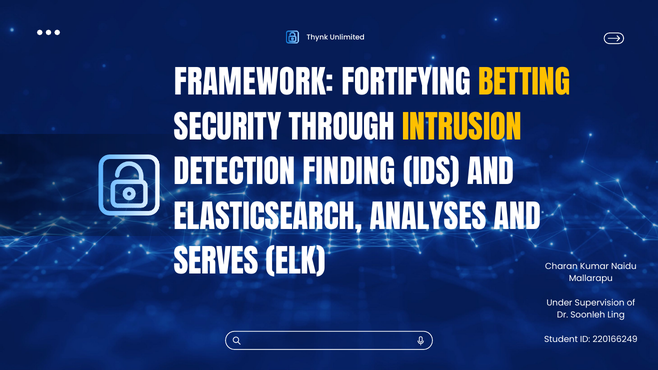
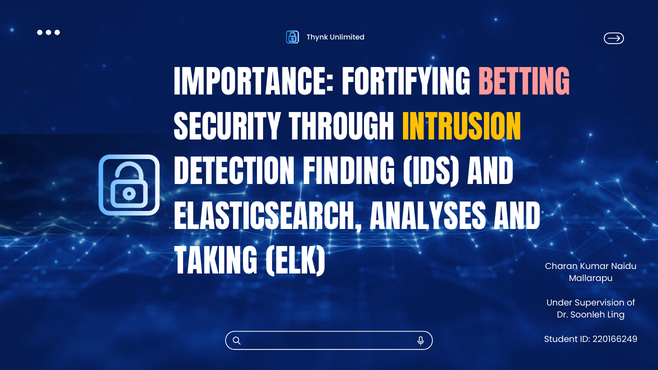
FRAMEWORK: FRAMEWORK -> IMPORTANCE (254, 84)
BETTING colour: yellow -> pink (524, 84)
SERVES: SERVES -> TAKING (216, 263)
